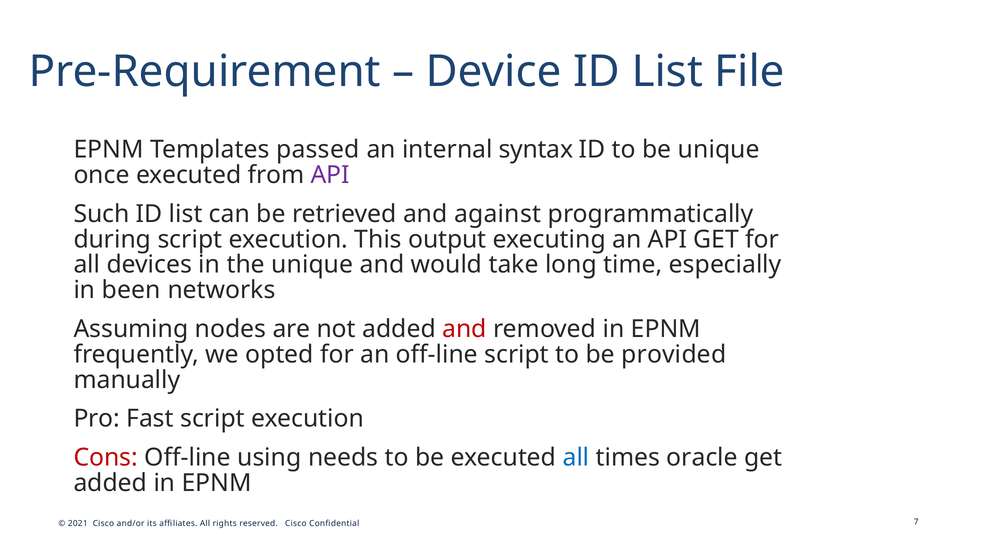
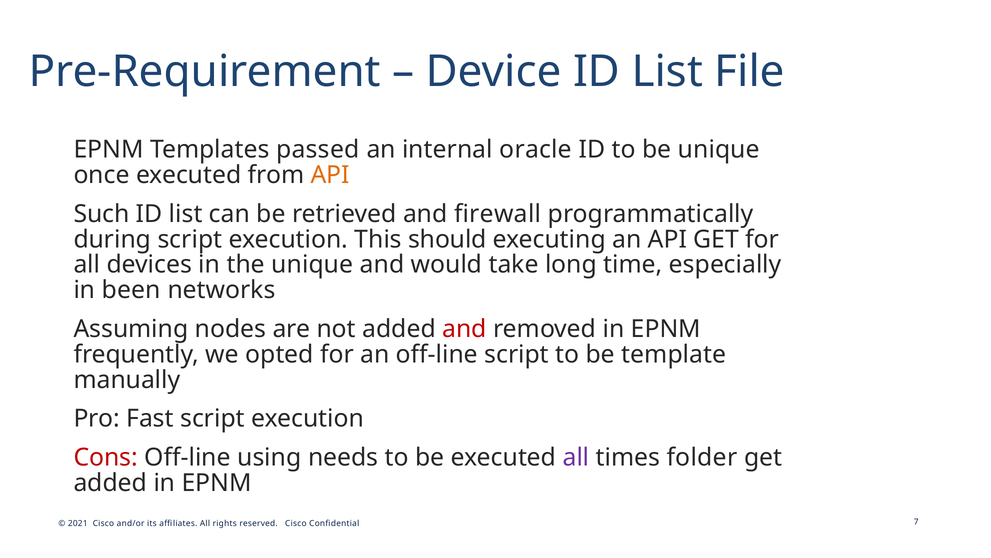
syntax: syntax -> oracle (536, 149)
API colour: purple -> orange (330, 175)
against: against -> firewall (498, 214)
output: output -> should (447, 239)
provided: provided -> template (674, 354)
all colour: blue -> purple (576, 457)
oracle: oracle -> folder (702, 457)
